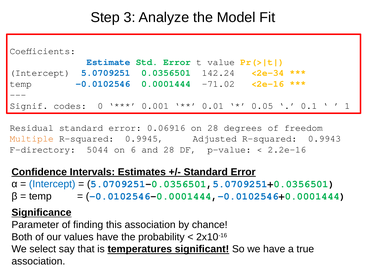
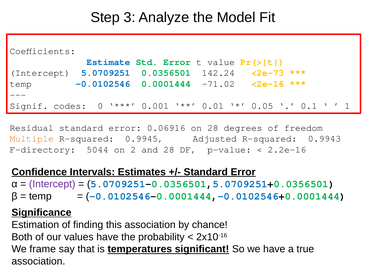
<2e-34: <2e-34 -> <2e-73 (268, 73)
6: 6 -> 2 (133, 150)
Intercept colour: blue -> purple (52, 184)
Parameter: Parameter -> Estimation (35, 225)
select: select -> frame (43, 250)
